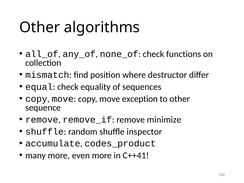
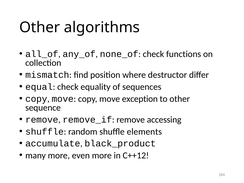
minimize: minimize -> accessing (164, 120)
inspector: inspector -> elements (144, 132)
codes_product: codes_product -> black_product (120, 144)
C++41: C++41 -> C++12 (136, 155)
